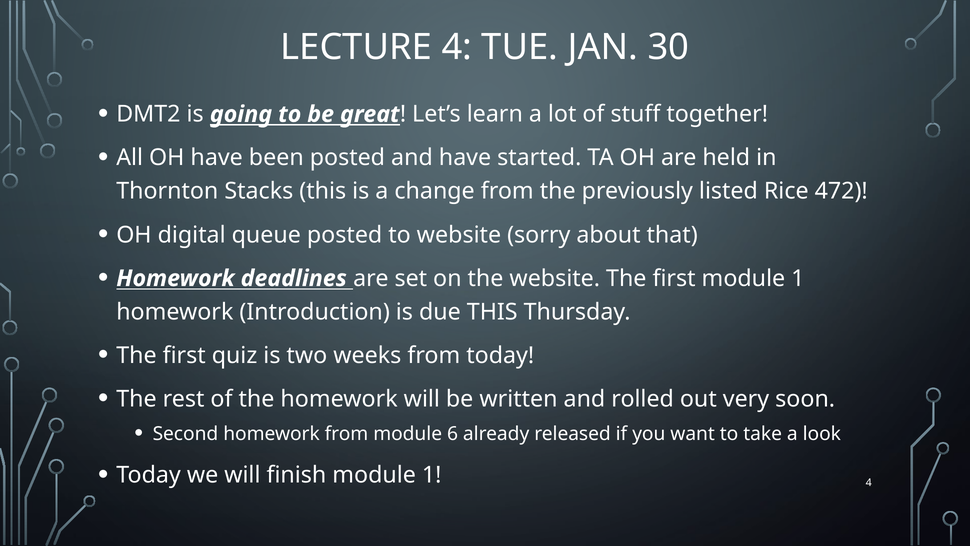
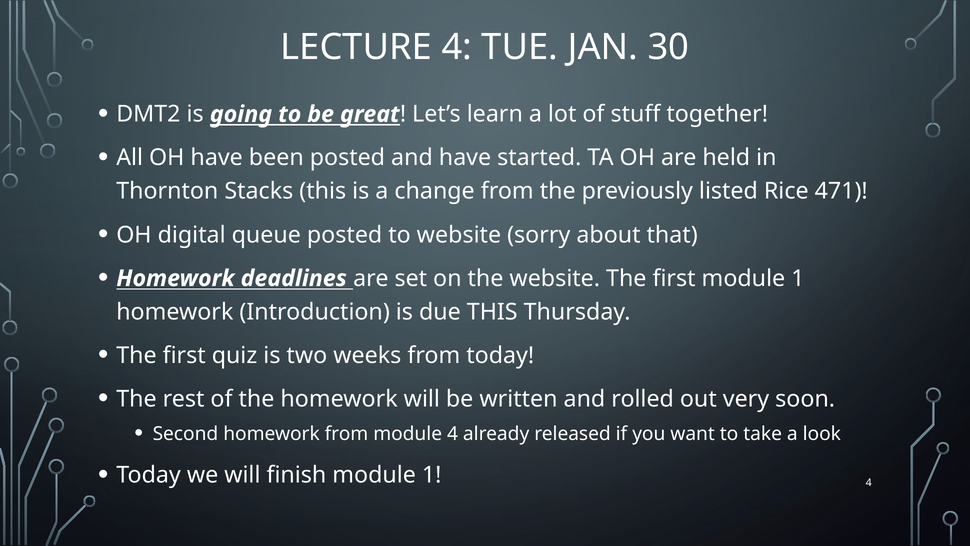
472: 472 -> 471 (841, 191)
module 6: 6 -> 4 (453, 433)
